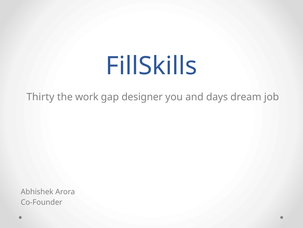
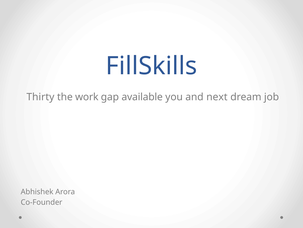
designer: designer -> available (142, 97)
days: days -> next (217, 97)
